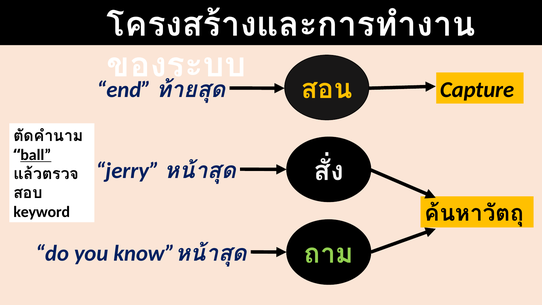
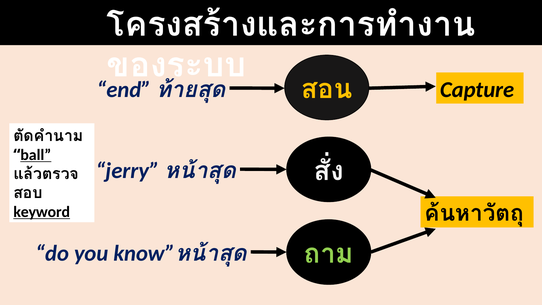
keyword underline: none -> present (42, 212)
